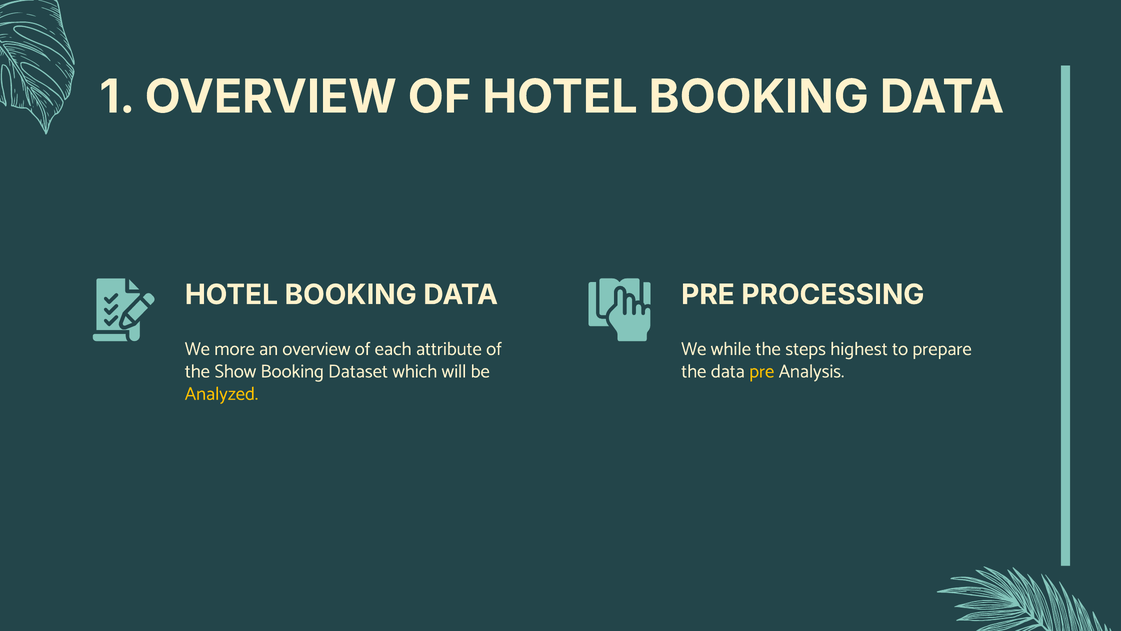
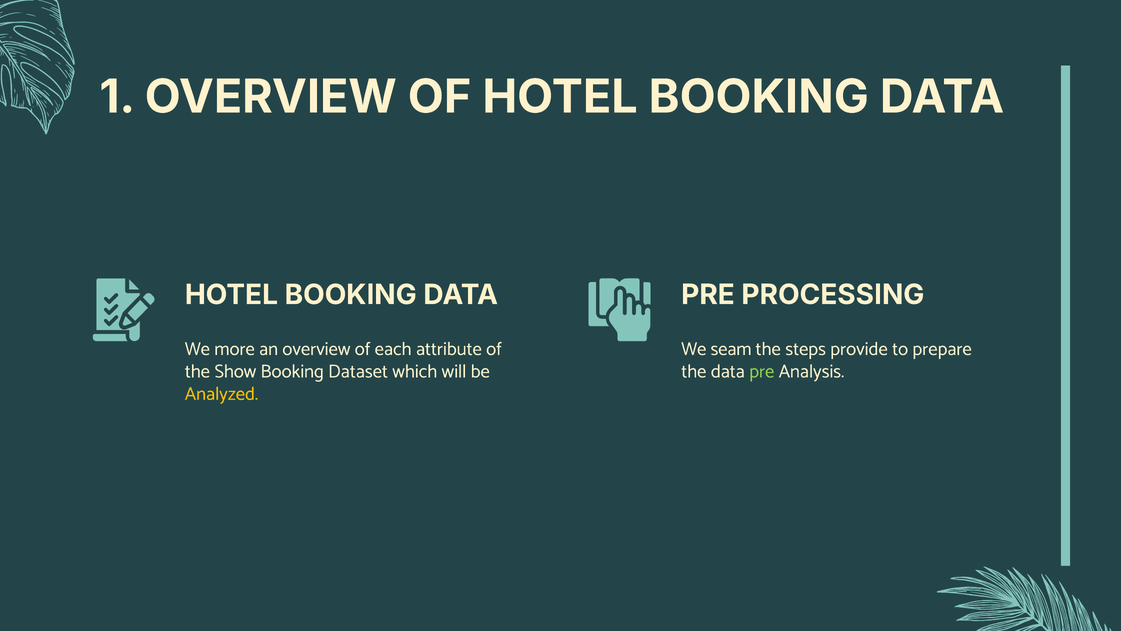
while: while -> seam (731, 349)
highest: highest -> provide (859, 349)
pre colour: yellow -> light green (762, 371)
